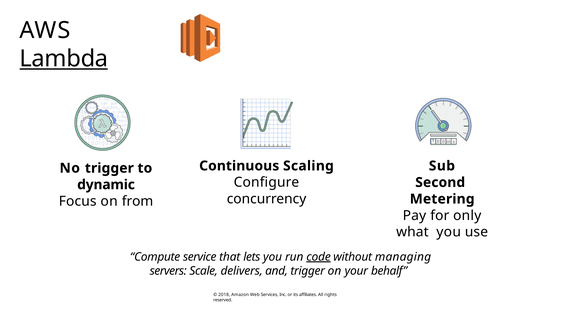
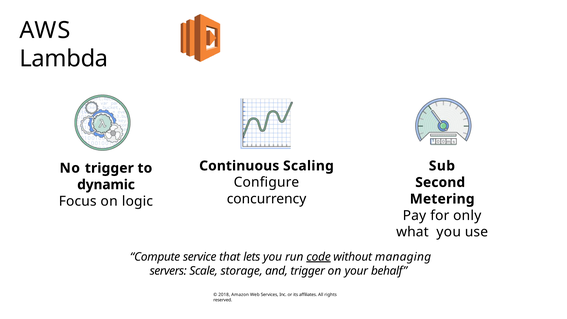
Lambda underline: present -> none (64, 59)
from: from -> logic (137, 201)
delivers: delivers -> storage (242, 271)
